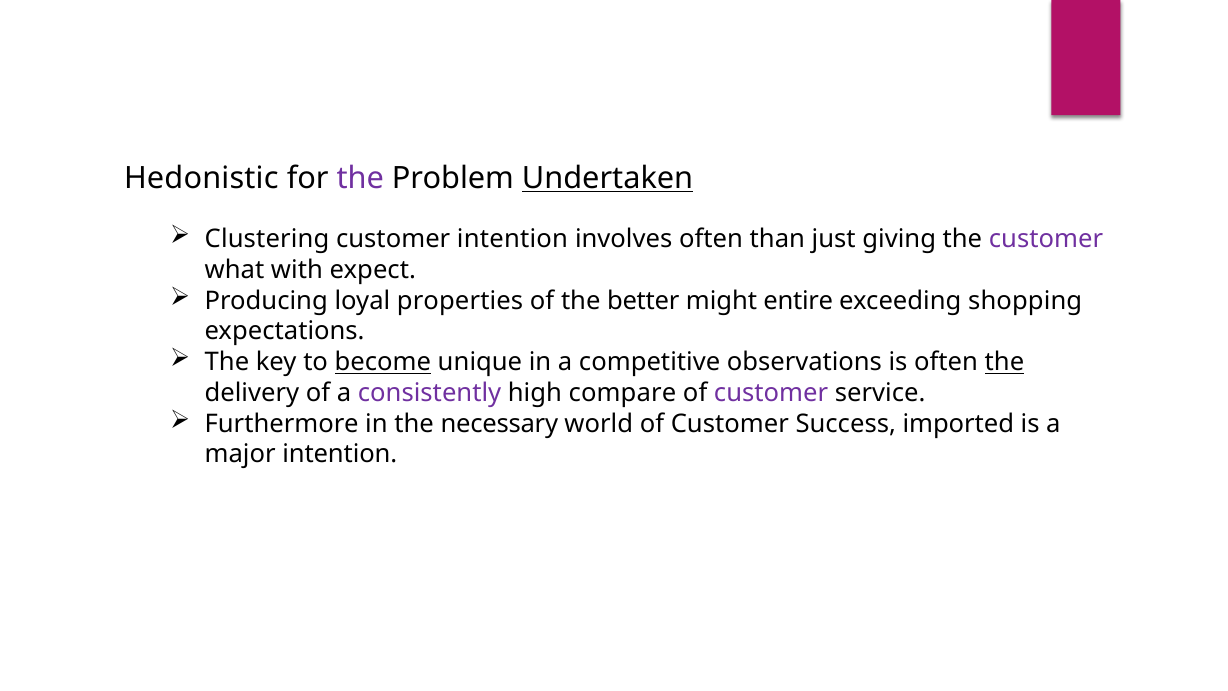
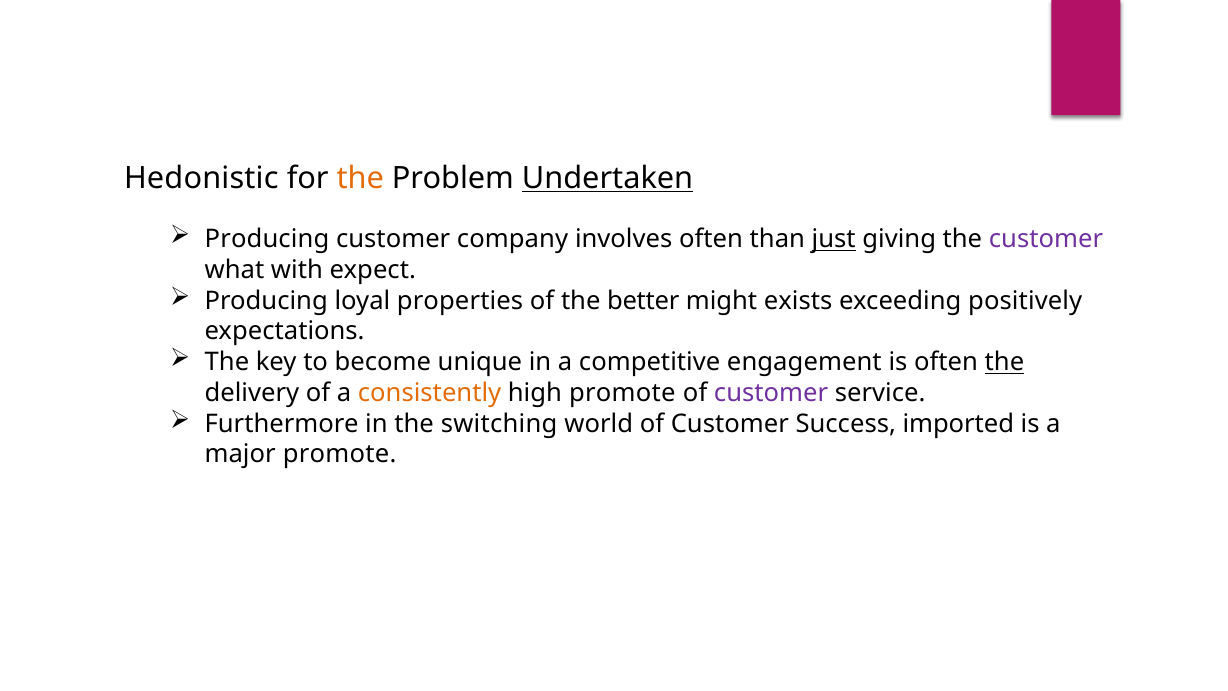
the colour: purple -> orange (360, 178)
Clustering: Clustering -> Producing (267, 239)
customer intention: intention -> company (513, 239)
just underline: none -> present (834, 239)
entire: entire -> exists (798, 301)
shopping: shopping -> positively (1025, 301)
become underline: present -> none (383, 362)
observations: observations -> engagement (804, 362)
consistently colour: purple -> orange (430, 393)
high compare: compare -> promote (622, 393)
necessary: necessary -> switching (499, 424)
major intention: intention -> promote (340, 454)
